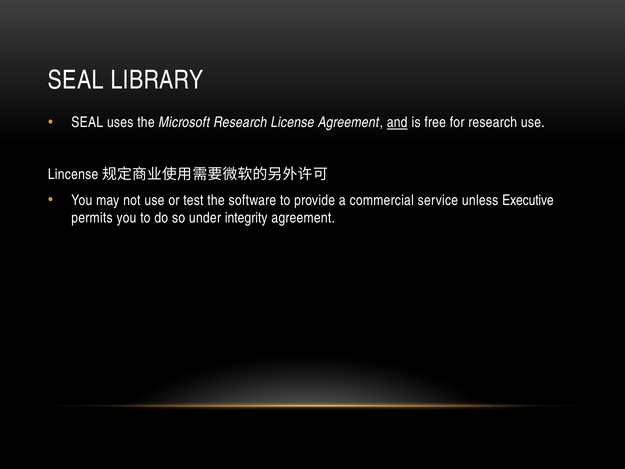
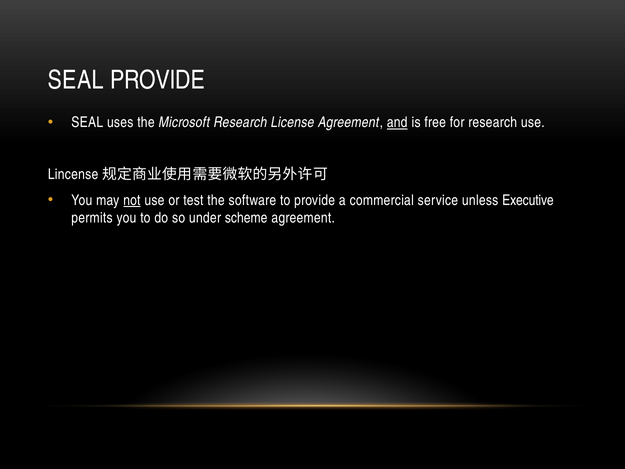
SEAL LIBRARY: LIBRARY -> PROVIDE (157, 80)
not underline: none -> present (132, 200)
integrity: integrity -> scheme (246, 218)
